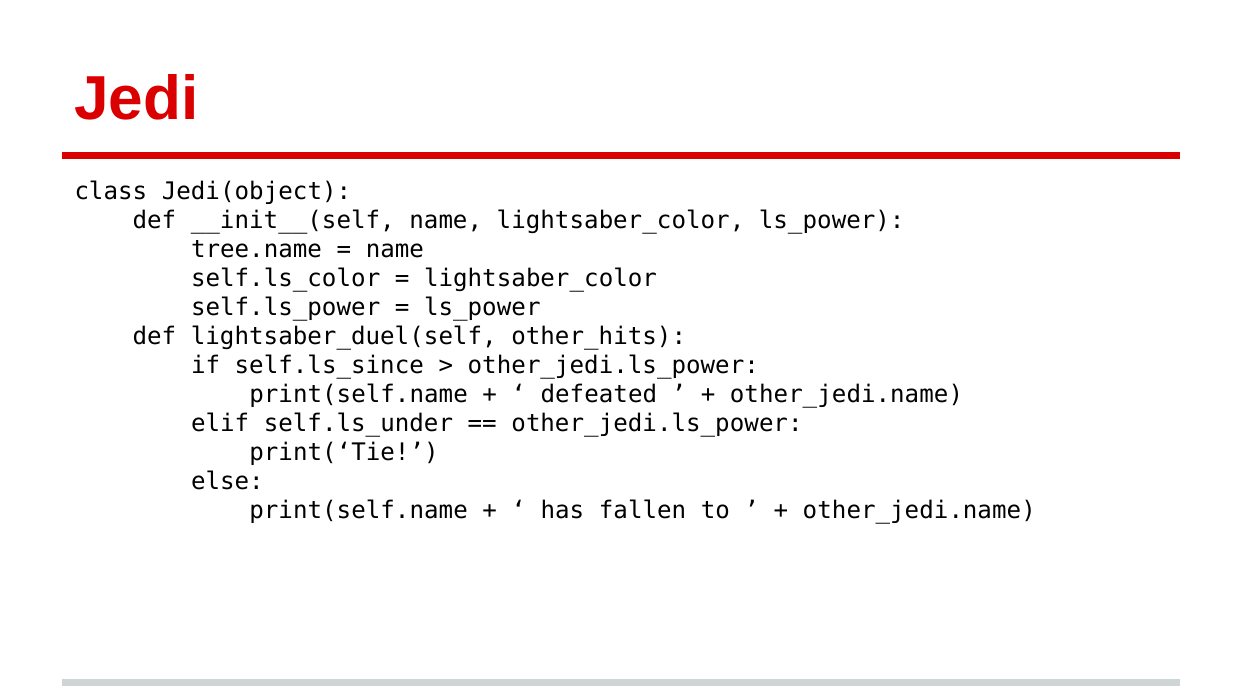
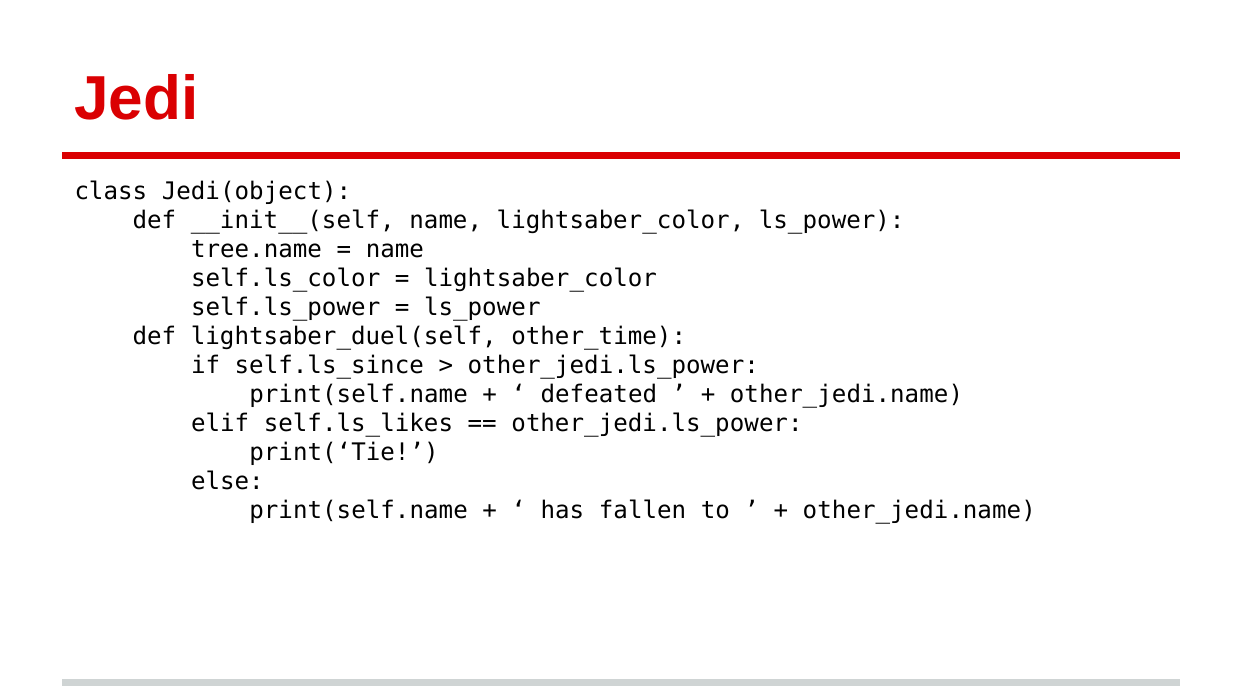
other_hits: other_hits -> other_time (599, 337)
self.ls_under: self.ls_under -> self.ls_likes (358, 424)
